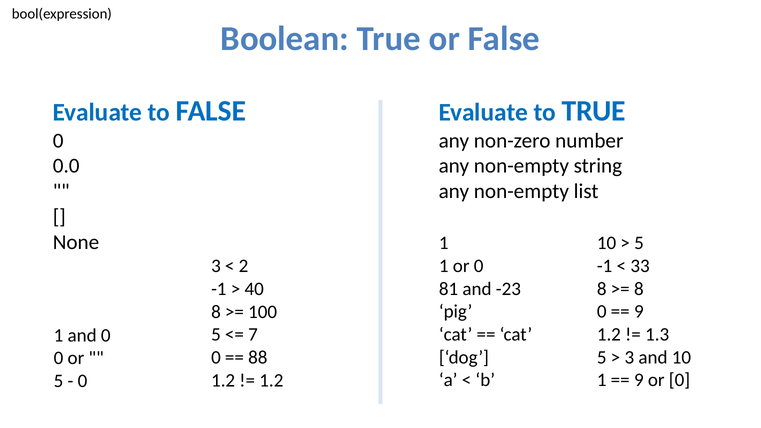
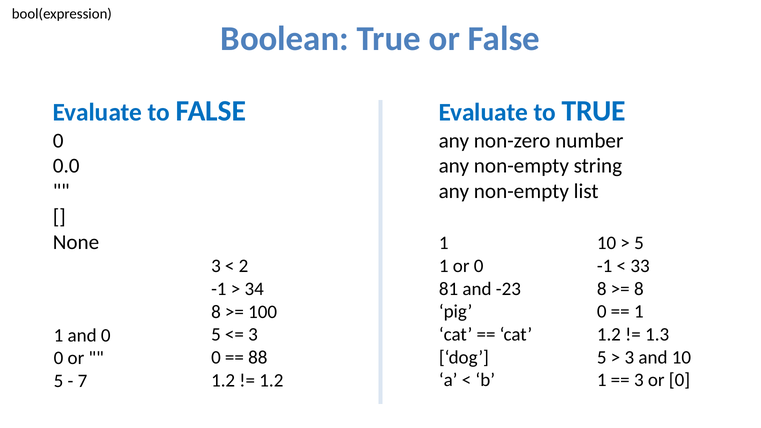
40: 40 -> 34 (254, 289)
9: 9 -> 1 (639, 312)
7: 7 -> 3 (253, 335)
9: 9 -> 3 (639, 380)
0: 0 -> 7 (82, 381)
